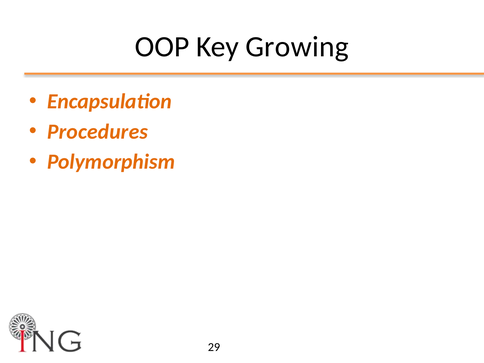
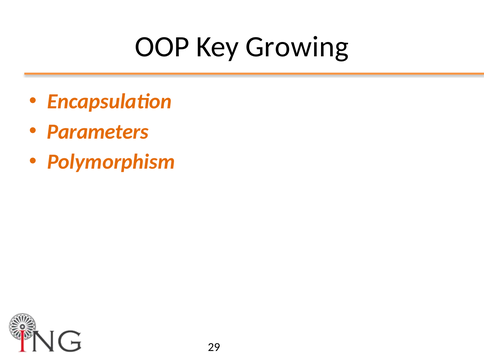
Procedures: Procedures -> Parameters (98, 132)
